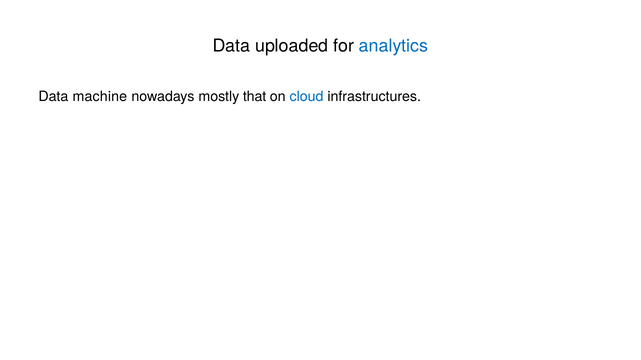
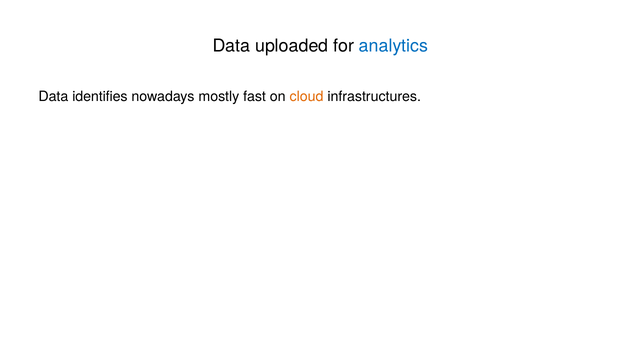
machine: machine -> identifies (100, 97)
that: that -> fast (255, 97)
cloud colour: blue -> orange (307, 97)
